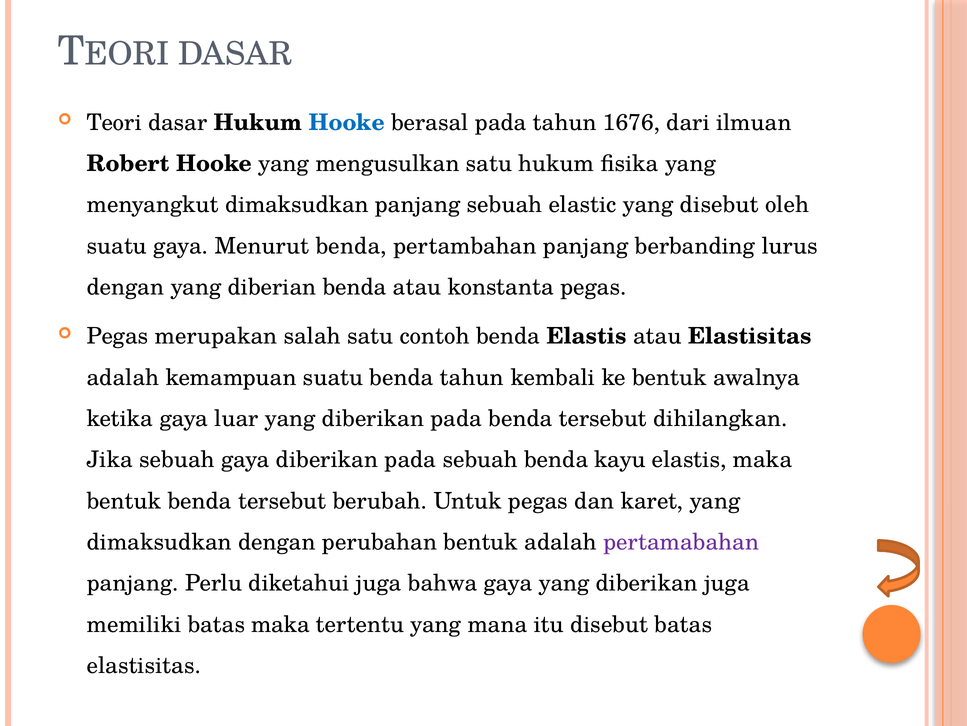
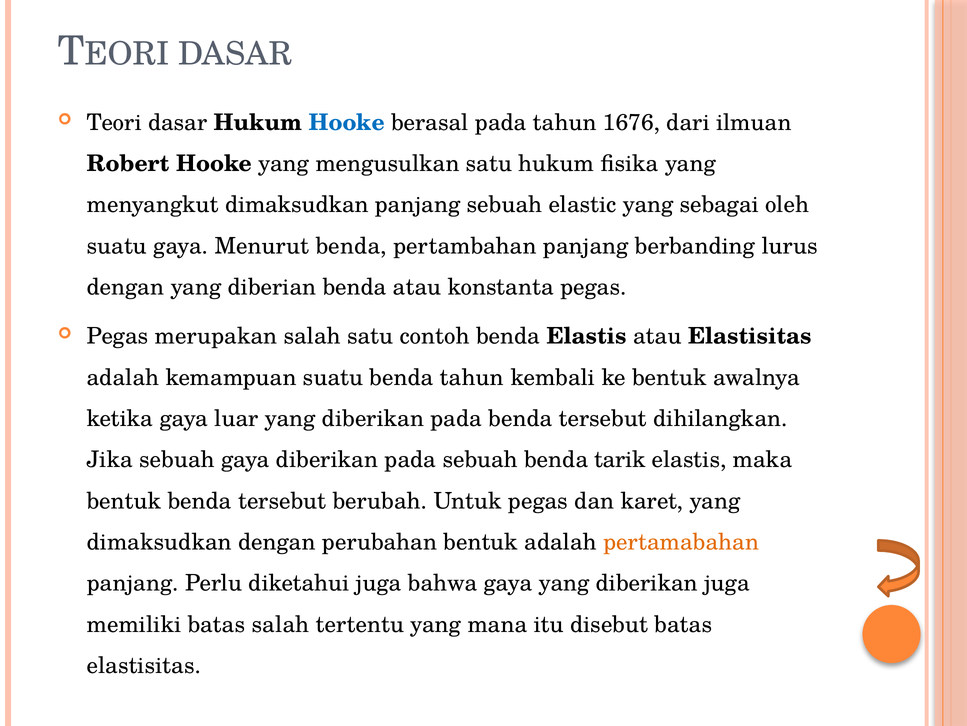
yang disebut: disebut -> sebagai (719, 205)
kayu: kayu -> tarik (620, 459)
pertamabahan colour: purple -> orange (681, 542)
batas maka: maka -> salah (281, 624)
